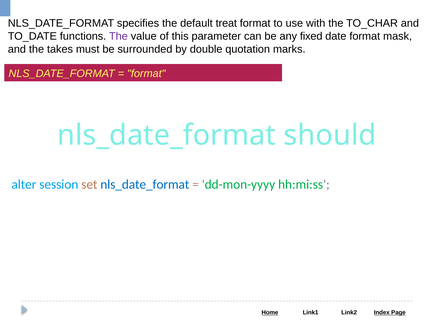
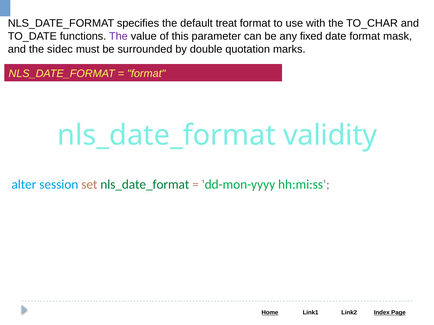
takes: takes -> sidec (60, 49)
should: should -> validity (330, 136)
nls_date_format colour: blue -> green (145, 185)
